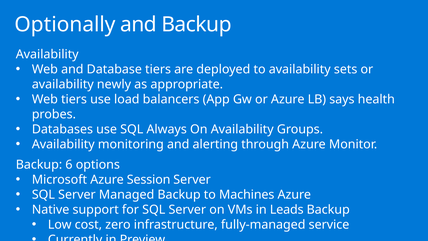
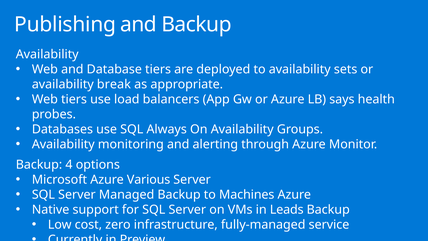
Optionally: Optionally -> Publishing (65, 25)
newly: newly -> break (114, 84)
6: 6 -> 4 (69, 164)
Session: Session -> Various (149, 179)
